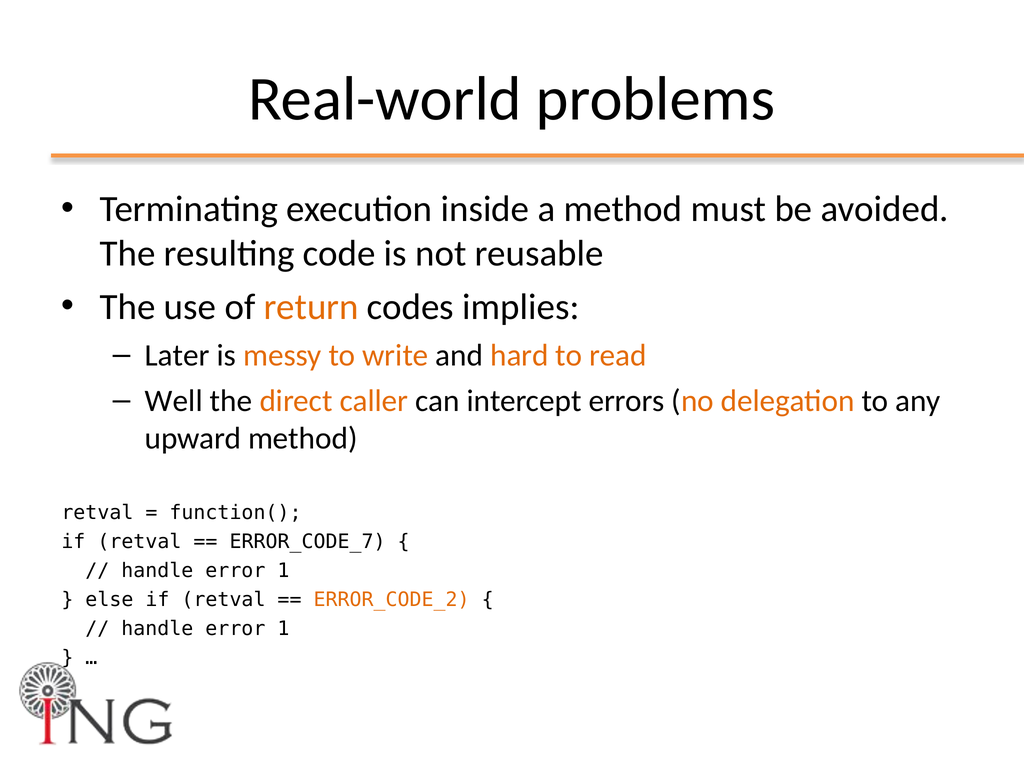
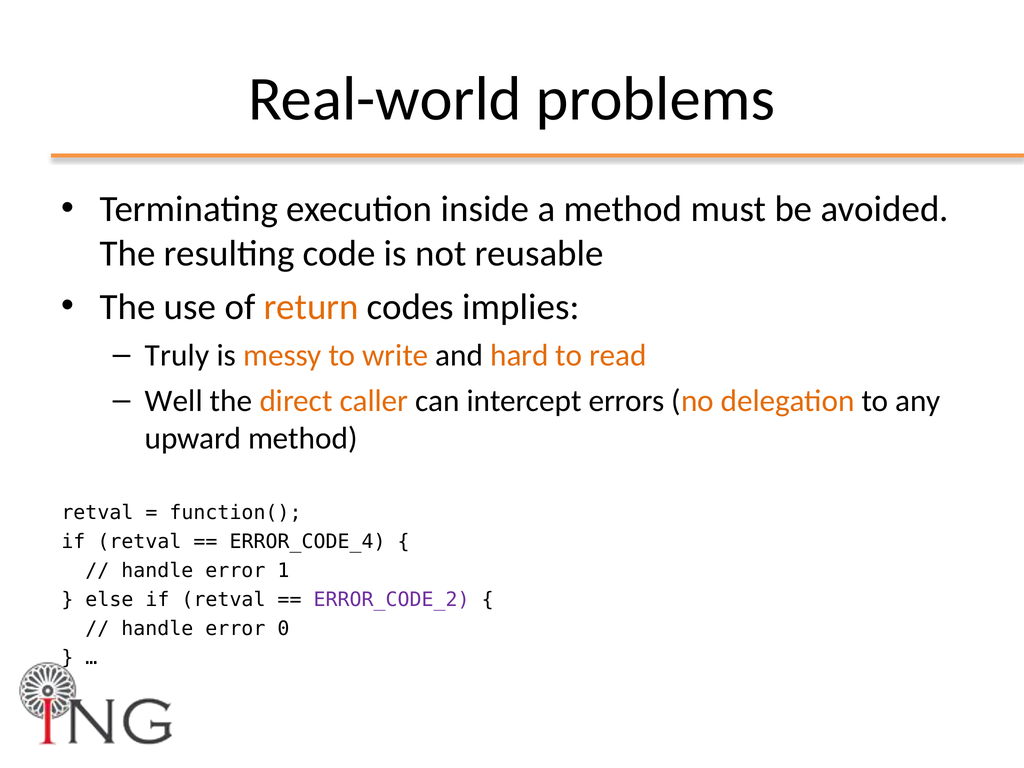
Later: Later -> Truly (177, 355)
ERROR_CODE_7: ERROR_CODE_7 -> ERROR_CODE_4 (308, 542)
ERROR_CODE_2 colour: orange -> purple (392, 600)
1: 1 -> 0 (283, 629)
